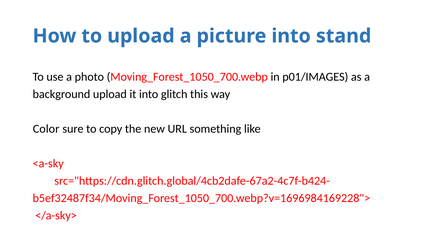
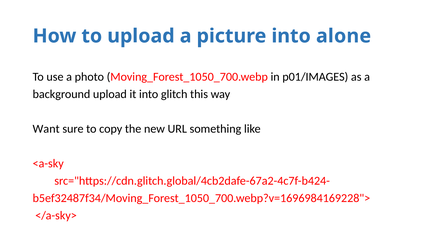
stand: stand -> alone (344, 36)
Color: Color -> Want (46, 129)
